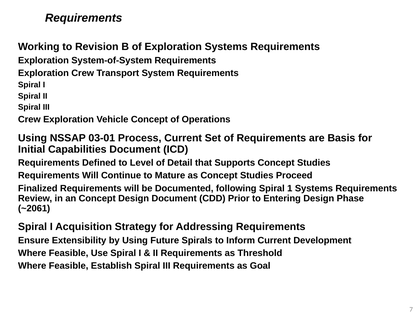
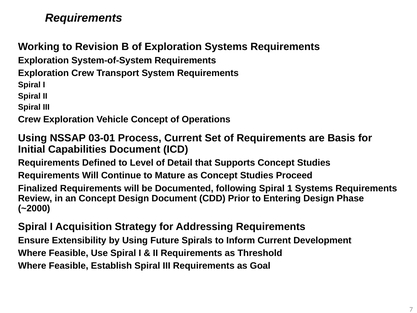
~2061: ~2061 -> ~2000 (34, 208)
